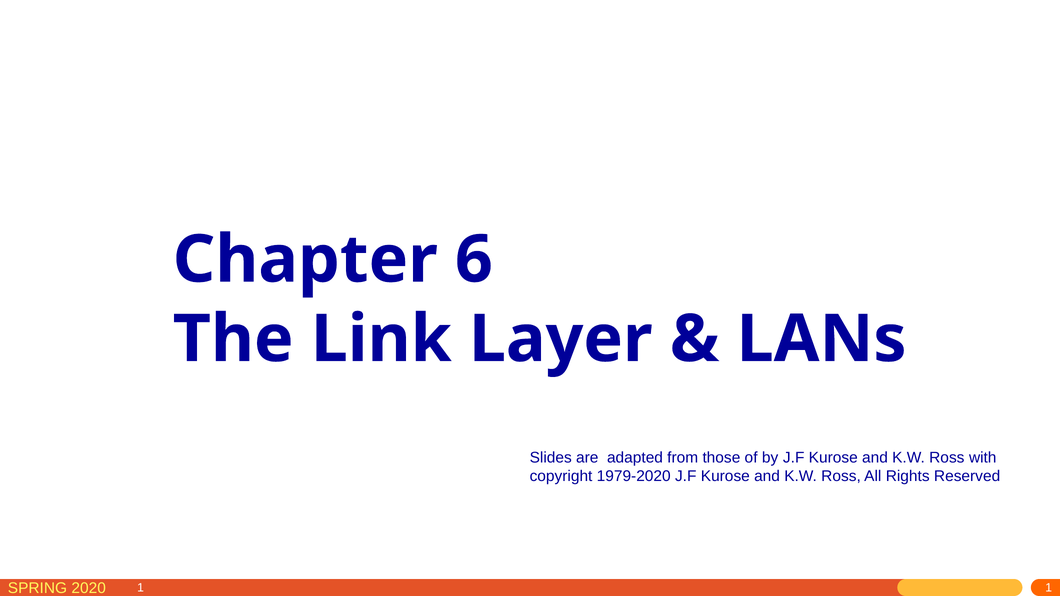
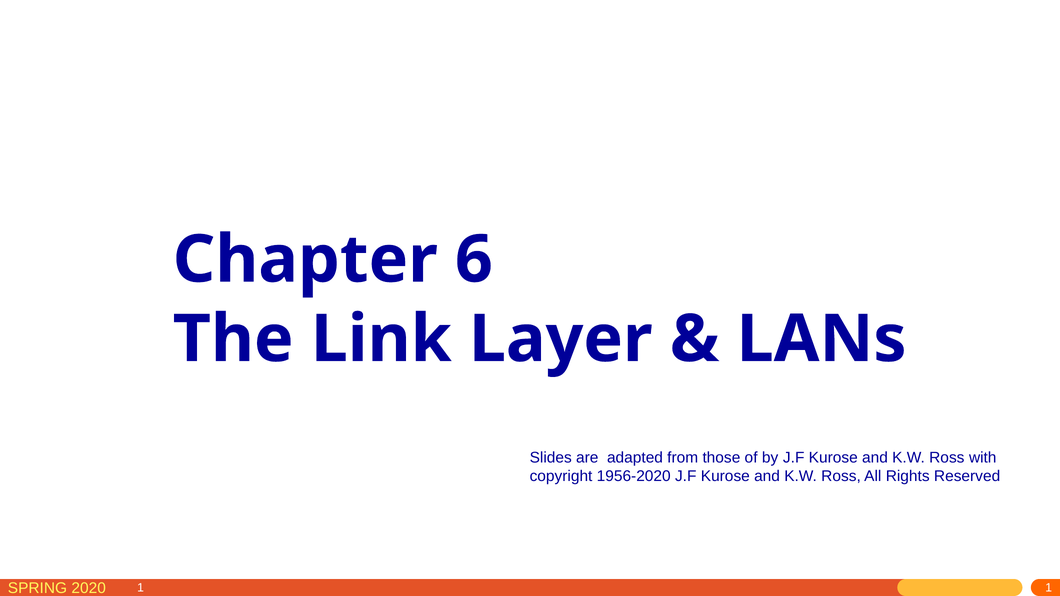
1979-2020: 1979-2020 -> 1956-2020 (634, 476)
